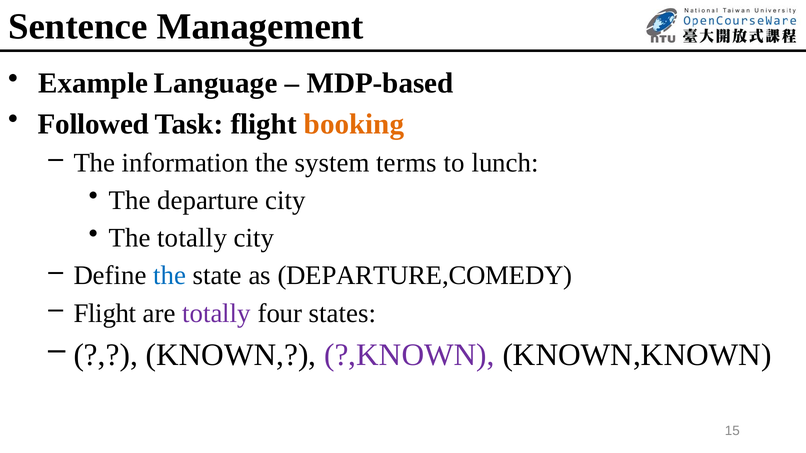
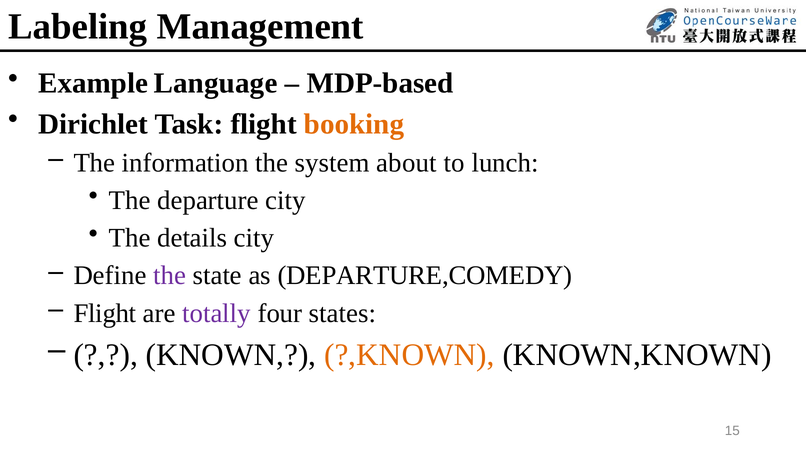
Sentence: Sentence -> Labeling (78, 26)
Followed: Followed -> Dirichlet (93, 124)
terms: terms -> about (407, 163)
The totally: totally -> details (192, 238)
the colour: blue -> purple (170, 276)
?,KNOWN colour: purple -> orange (409, 355)
